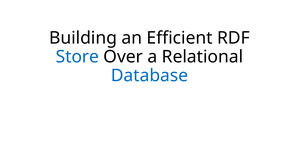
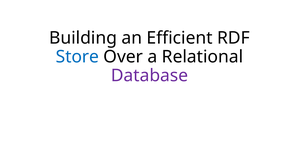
Database colour: blue -> purple (149, 76)
